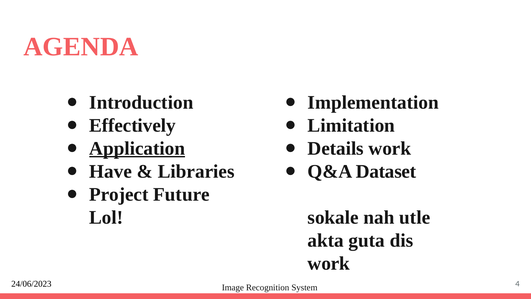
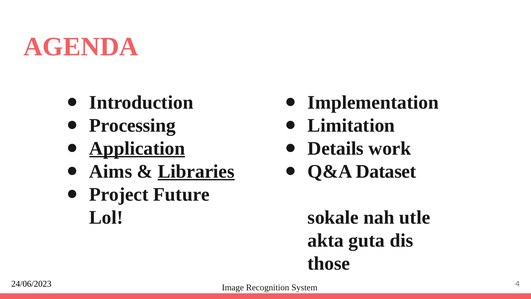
Effectively: Effectively -> Processing (132, 125)
Have: Have -> Aims (111, 171)
Libraries underline: none -> present (196, 171)
work: work -> those (329, 263)
